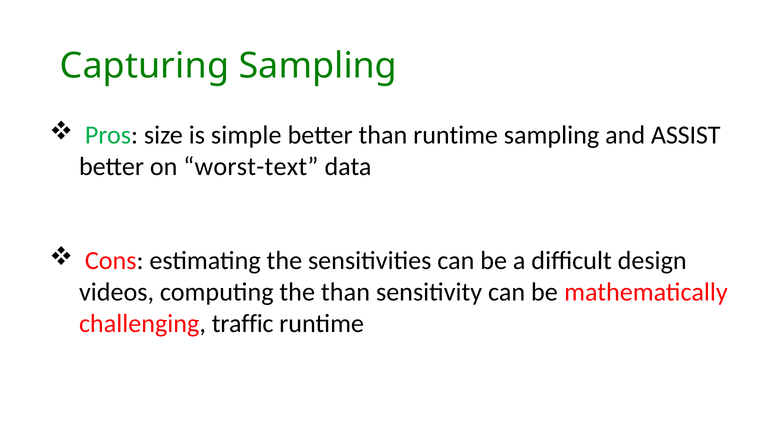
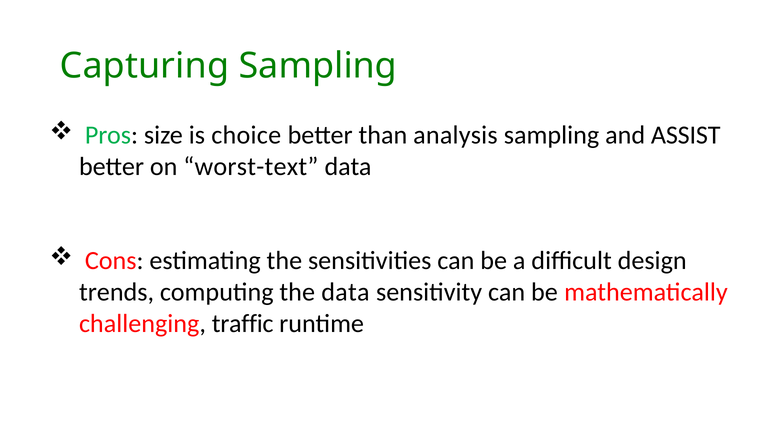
simple: simple -> choice (246, 135)
than runtime: runtime -> analysis (455, 135)
videos: videos -> trends (117, 292)
the than: than -> data (345, 292)
